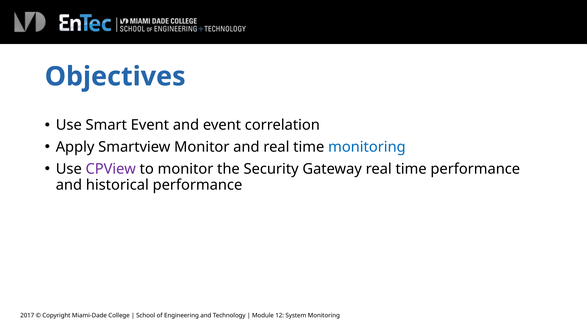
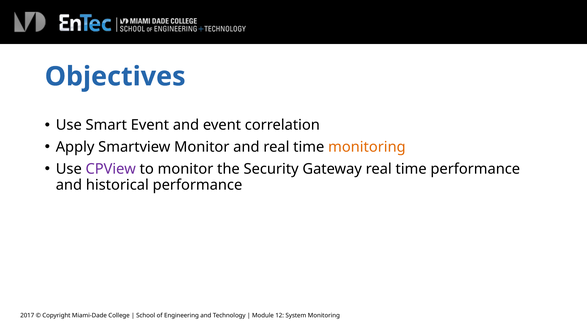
monitoring colour: blue -> orange (367, 147)
